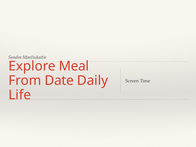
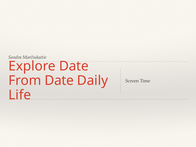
Explore Meal: Meal -> Date (74, 66)
